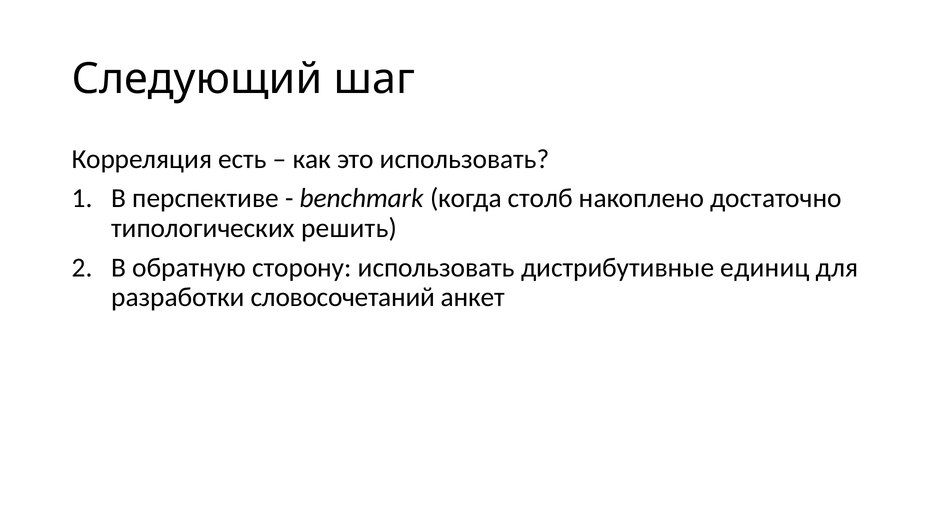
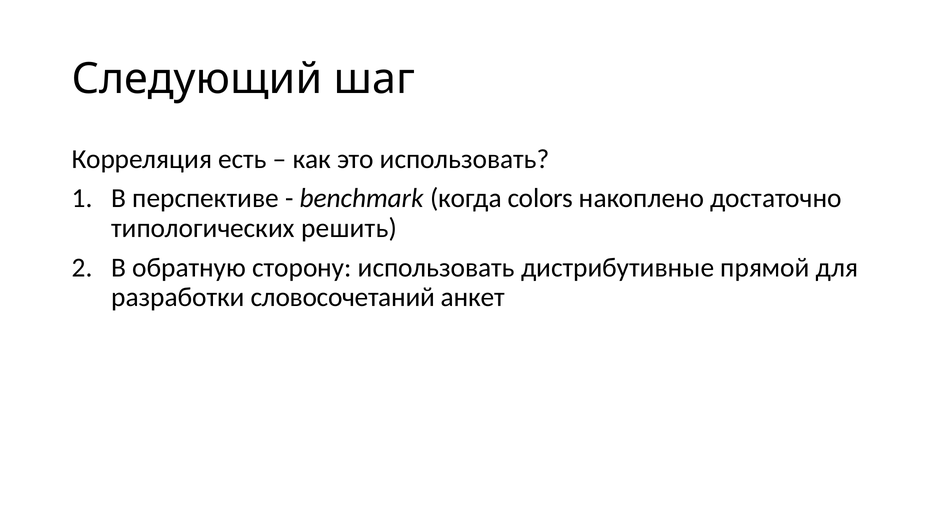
столб: столб -> colors (540, 198)
единиц: единиц -> прямой (765, 267)
